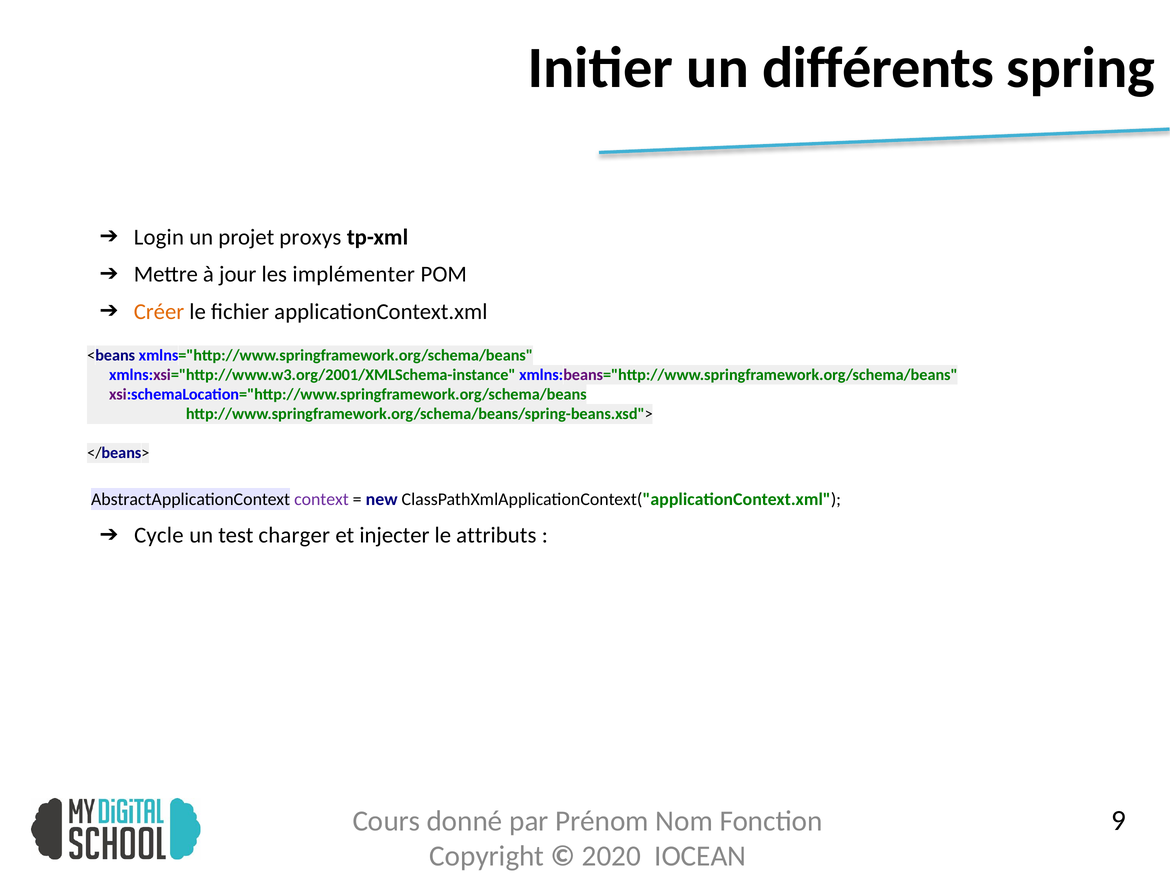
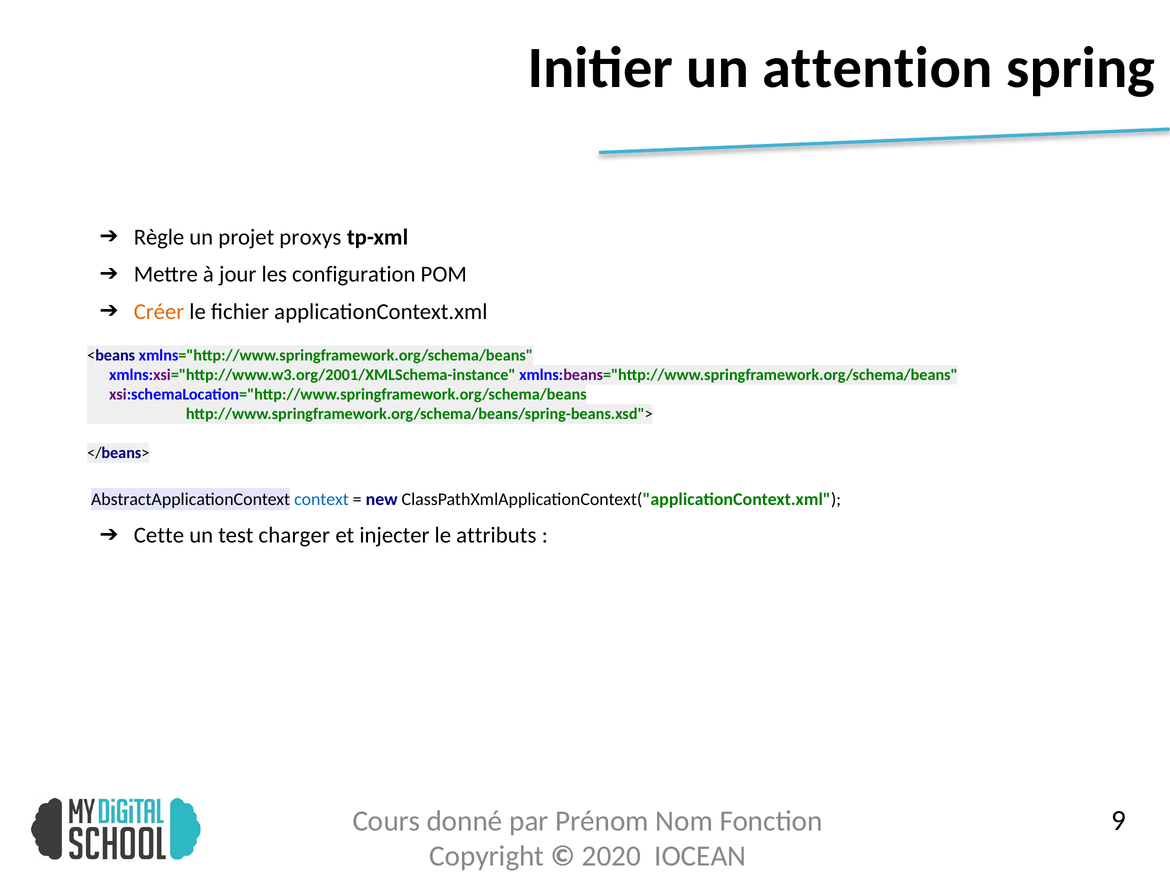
différents: différents -> attention (877, 68)
Login: Login -> Règle (159, 237)
implémenter: implémenter -> configuration (354, 274)
context colour: purple -> blue (321, 499)
Cycle: Cycle -> Cette (159, 536)
